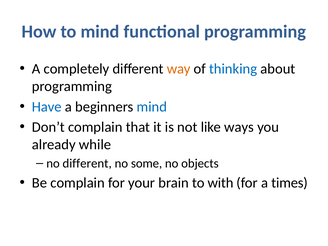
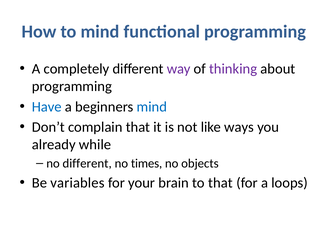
way colour: orange -> purple (179, 69)
thinking colour: blue -> purple (233, 69)
some: some -> times (147, 163)
Be complain: complain -> variables (77, 183)
to with: with -> that (220, 183)
times: times -> loops (290, 183)
